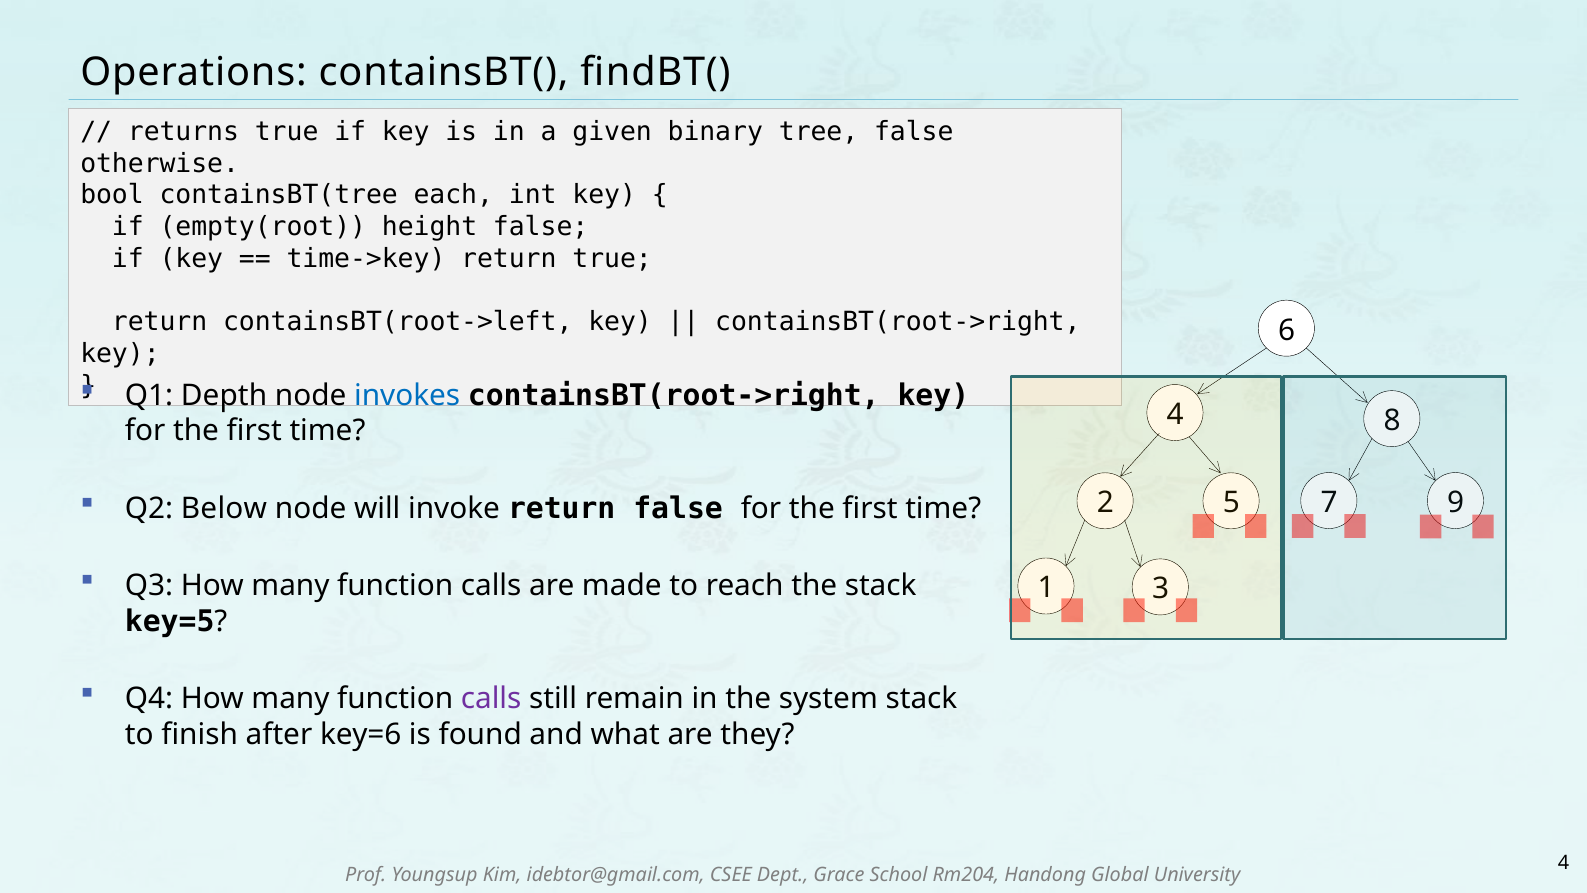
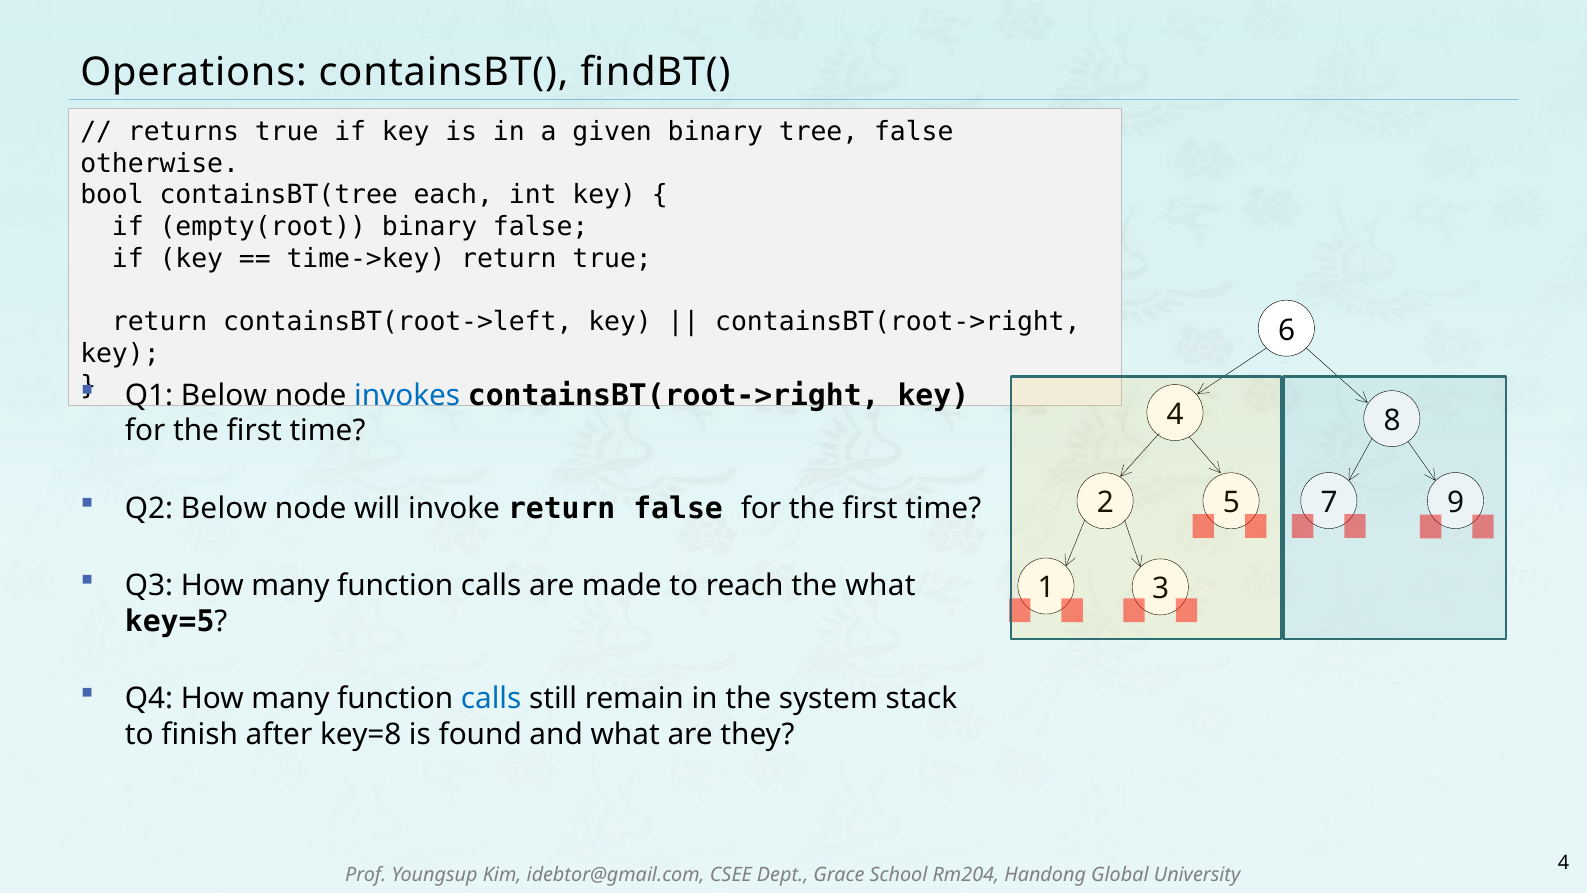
empty(root height: height -> binary (430, 227)
Q1 Depth: Depth -> Below (224, 395)
the stack: stack -> what (880, 586)
calls colour: purple -> blue (491, 699)
key=6: key=6 -> key=8 (361, 735)
